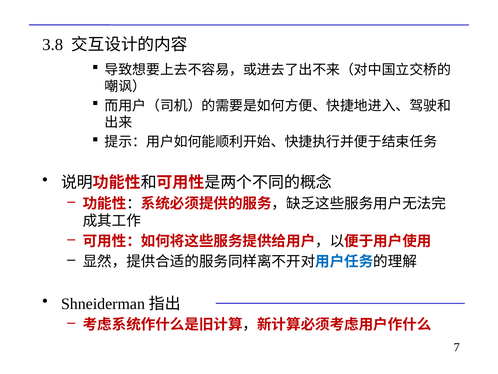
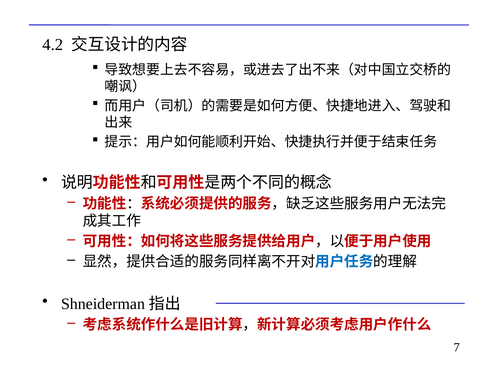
3.8: 3.8 -> 4.2 (53, 45)
